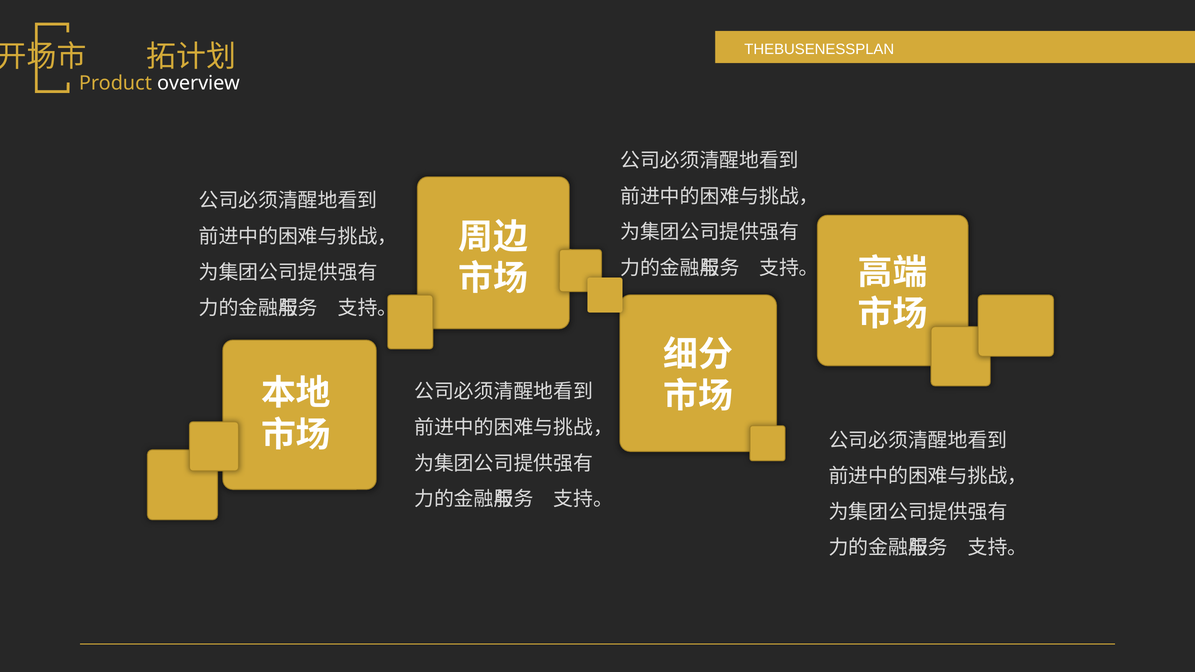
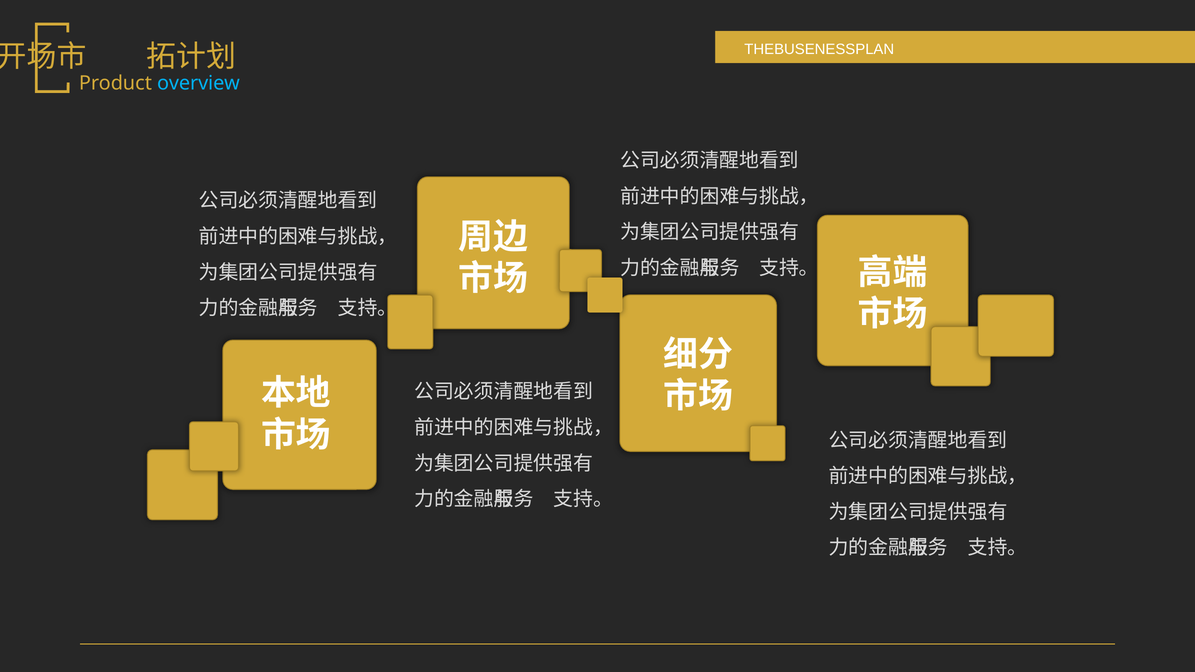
overview colour: white -> light blue (198, 83)
